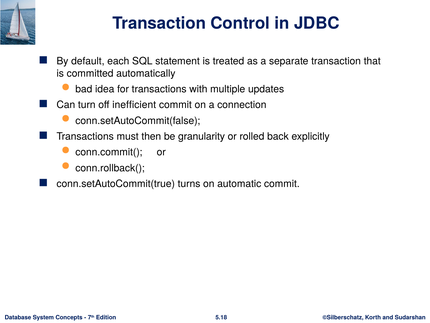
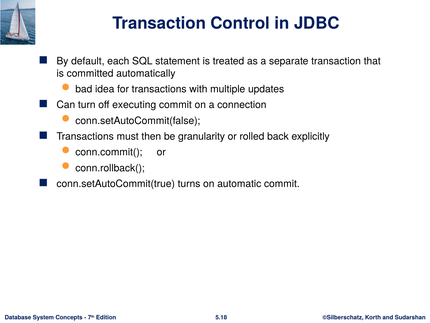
inefficient: inefficient -> executing (134, 105)
